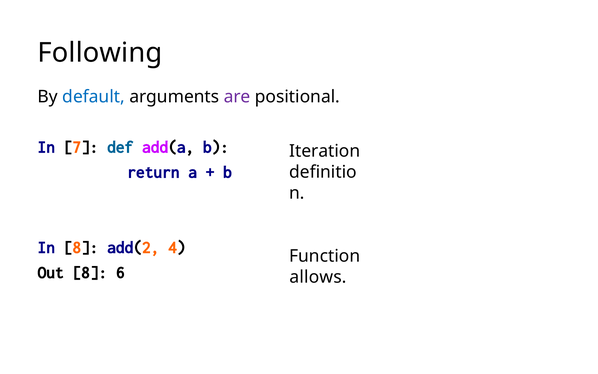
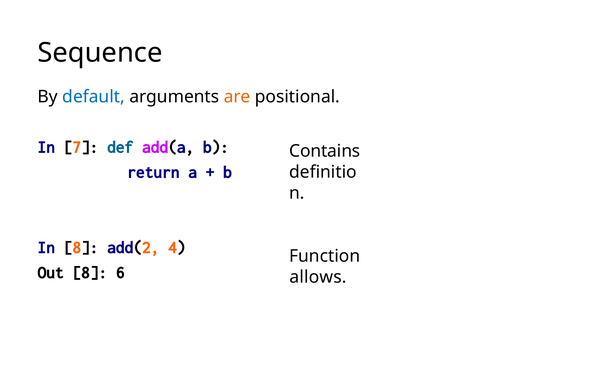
Following: Following -> Sequence (100, 53)
are colour: purple -> orange (237, 97)
Iteration: Iteration -> Contains (325, 151)
